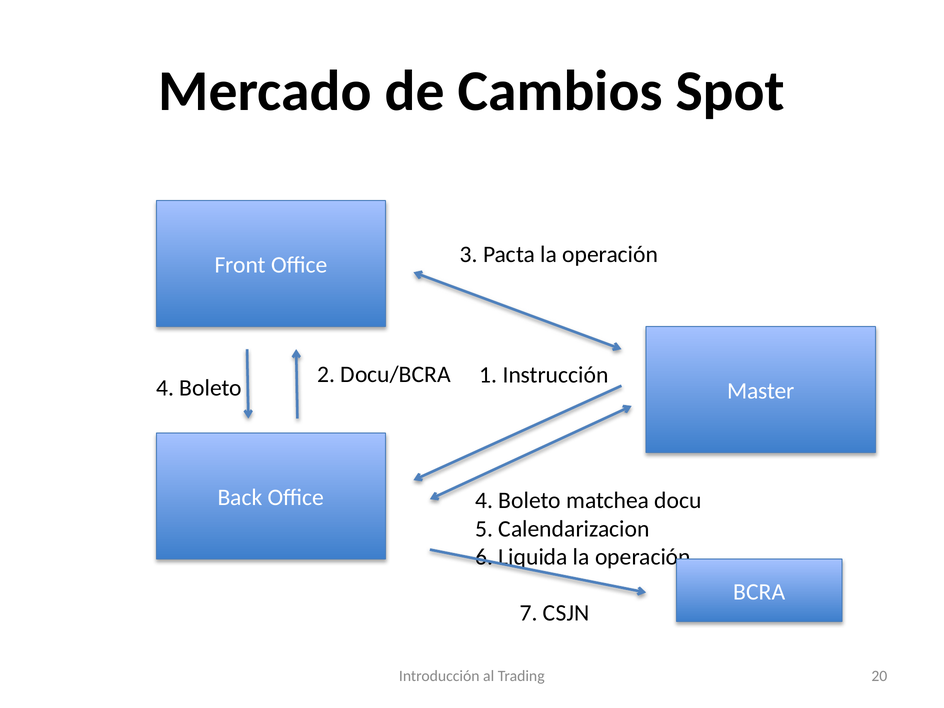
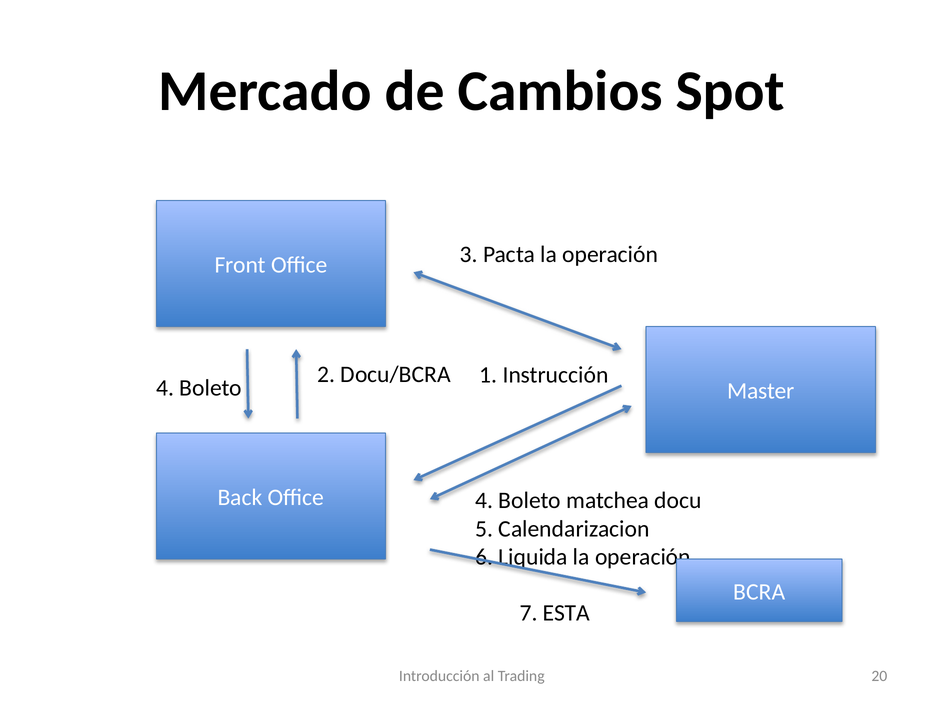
CSJN: CSJN -> ESTA (566, 613)
